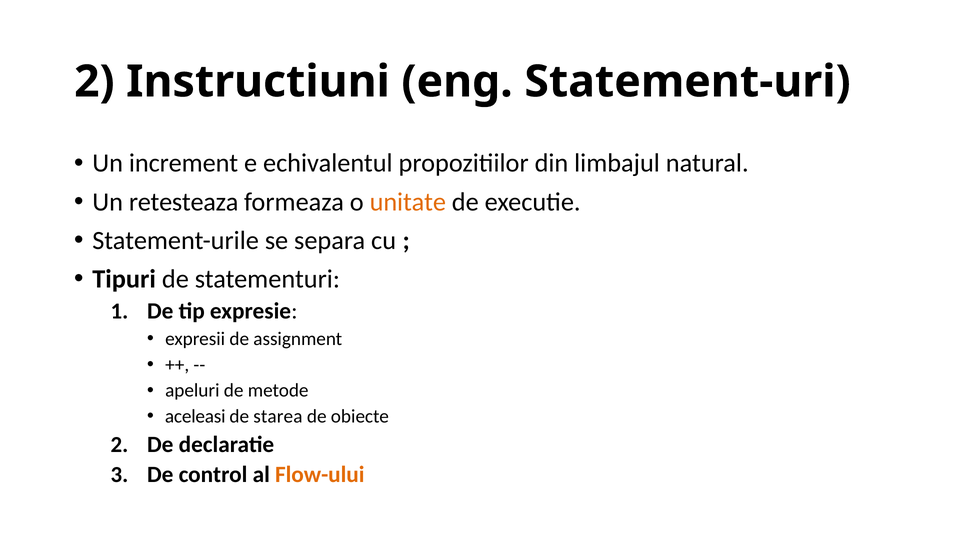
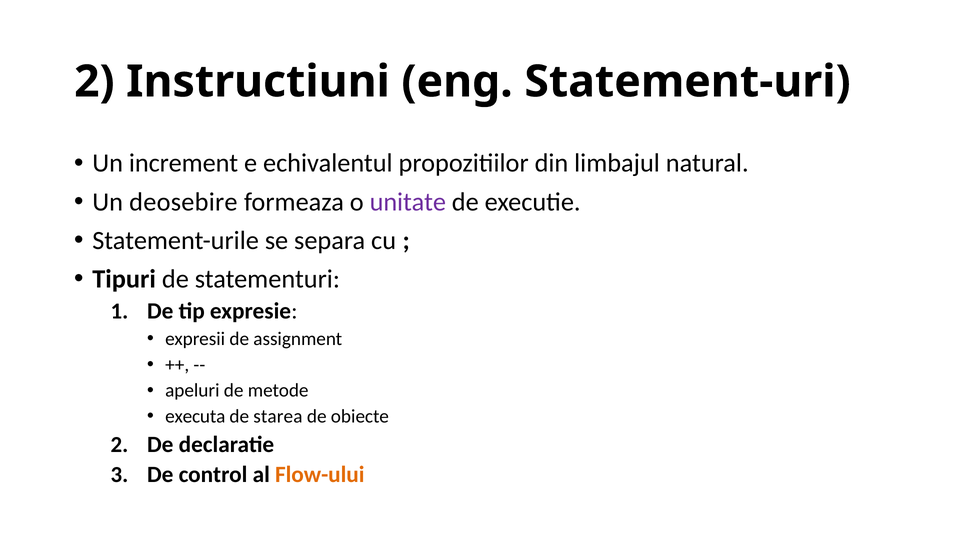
retesteaza: retesteaza -> deosebire (183, 202)
unitate colour: orange -> purple (408, 202)
aceleasi: aceleasi -> executa (195, 416)
